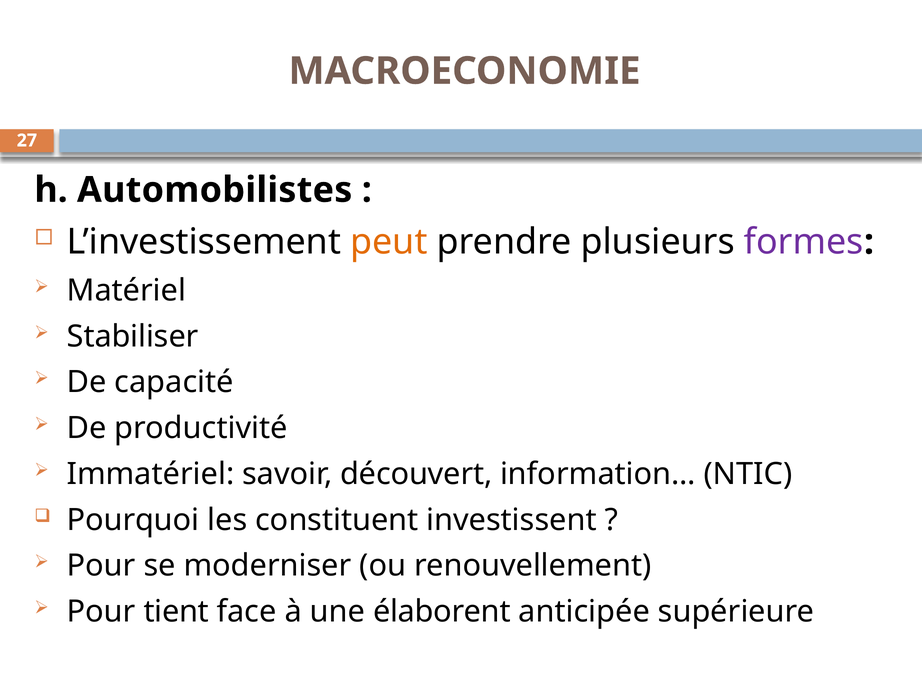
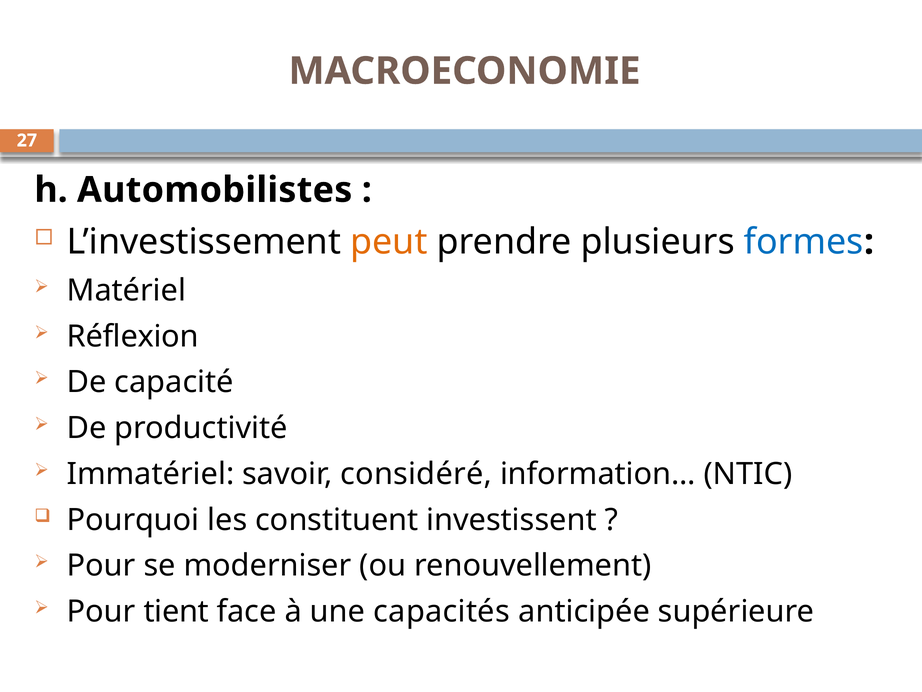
formes colour: purple -> blue (804, 242)
Stabiliser: Stabiliser -> Réflexion (133, 336)
découvert: découvert -> considéré (416, 474)
élaborent: élaborent -> capacités (442, 611)
